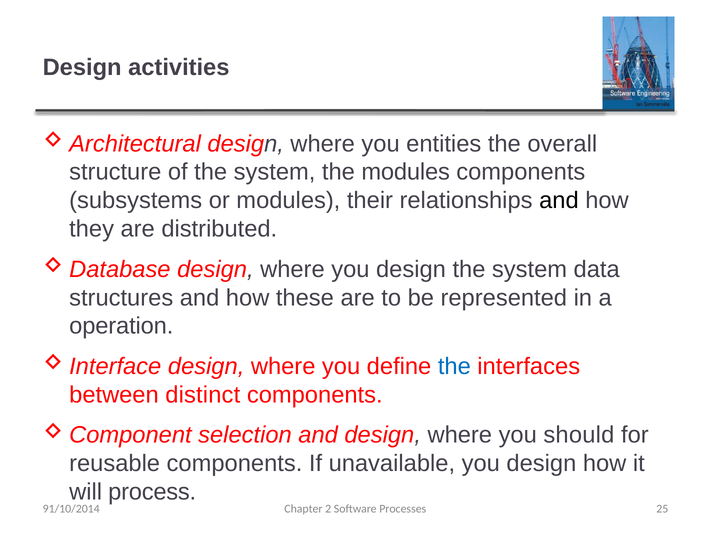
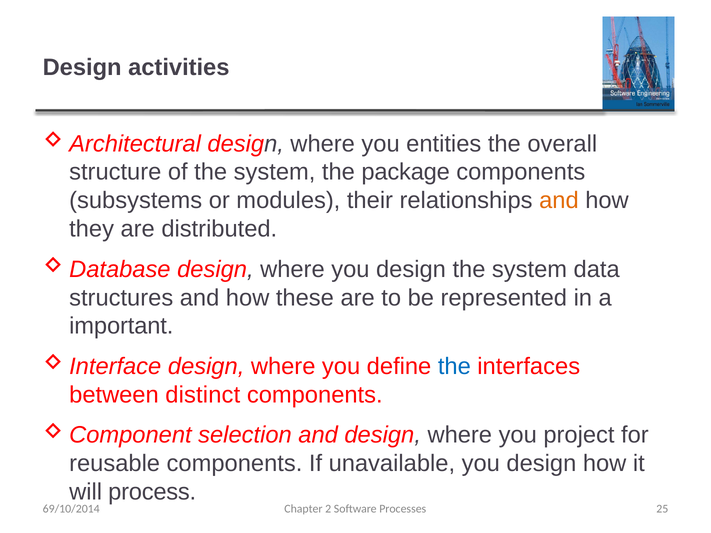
the modules: modules -> package (406, 172)
and colour: black -> orange (559, 201)
operation: operation -> important (121, 326)
should: should -> project (579, 435)
91/10/2014: 91/10/2014 -> 69/10/2014 (71, 509)
